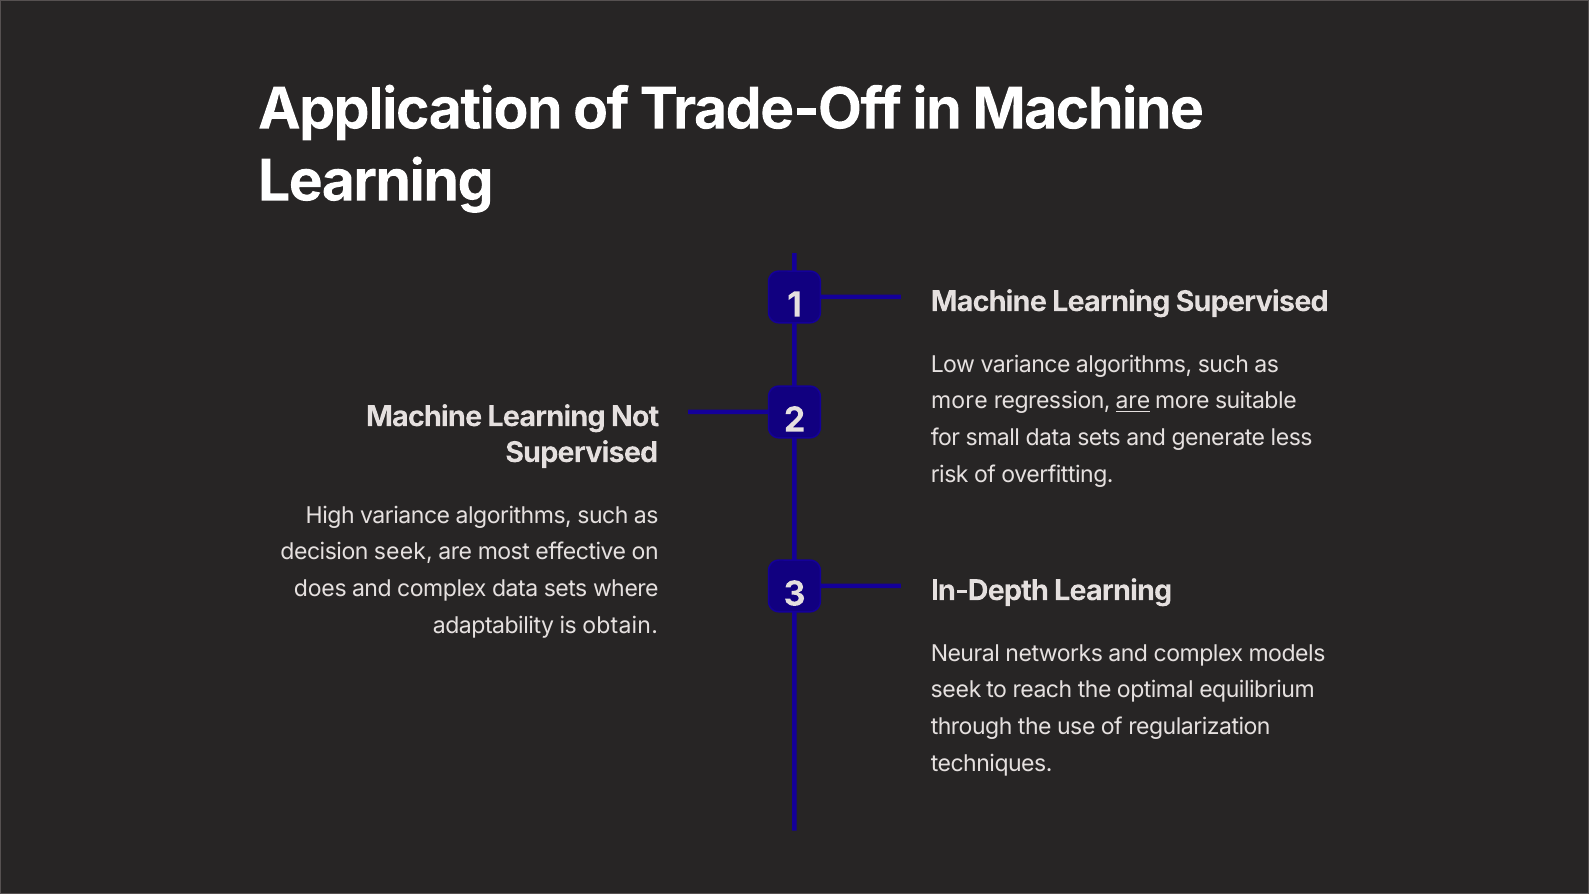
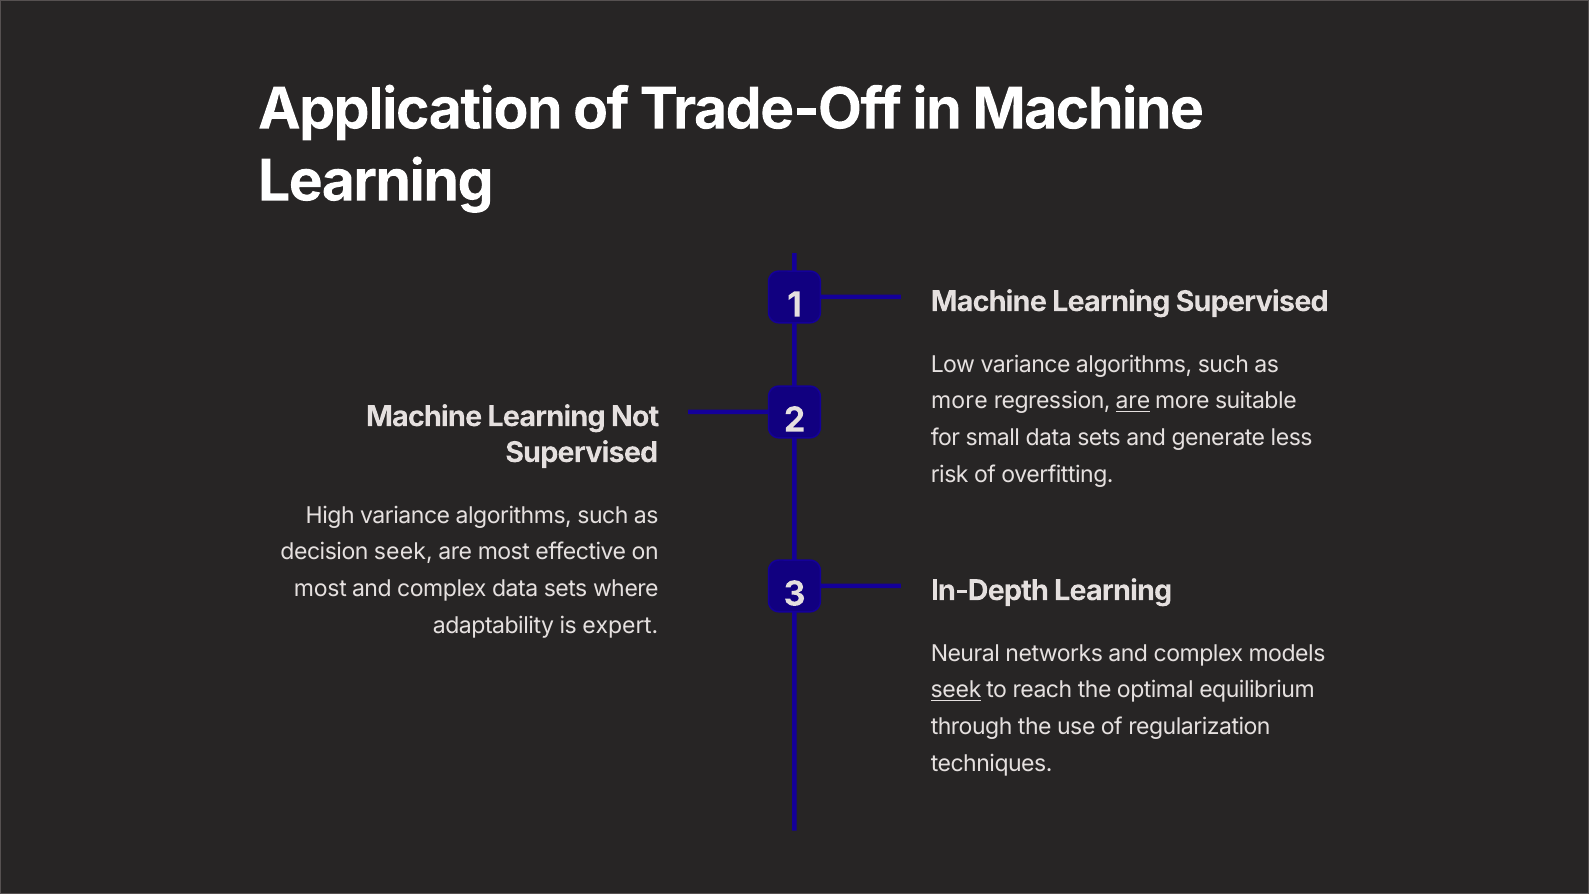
does: does -> most (320, 589)
obtain: obtain -> expert (620, 626)
seek underline: none -> present (956, 690)
